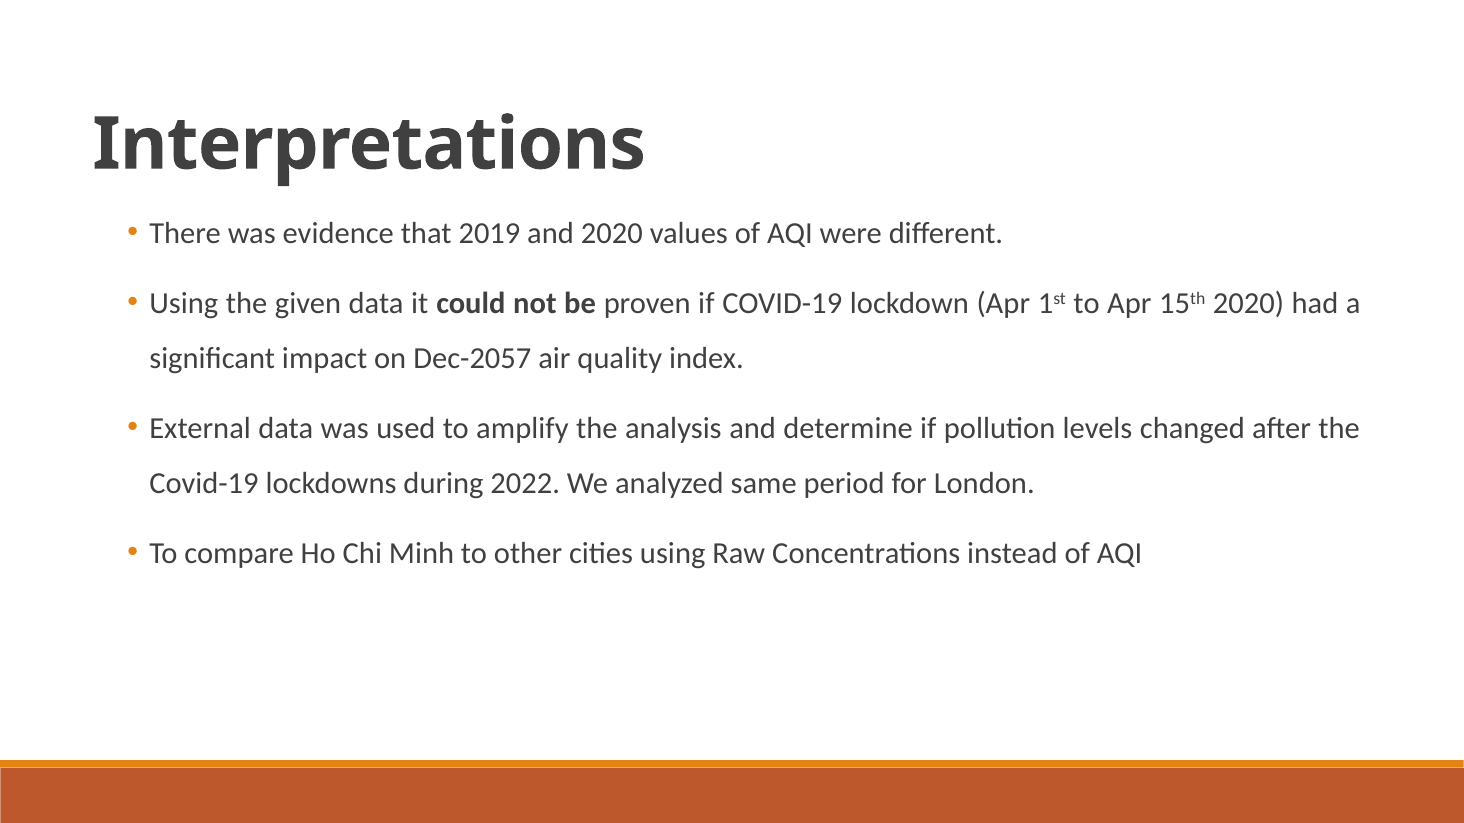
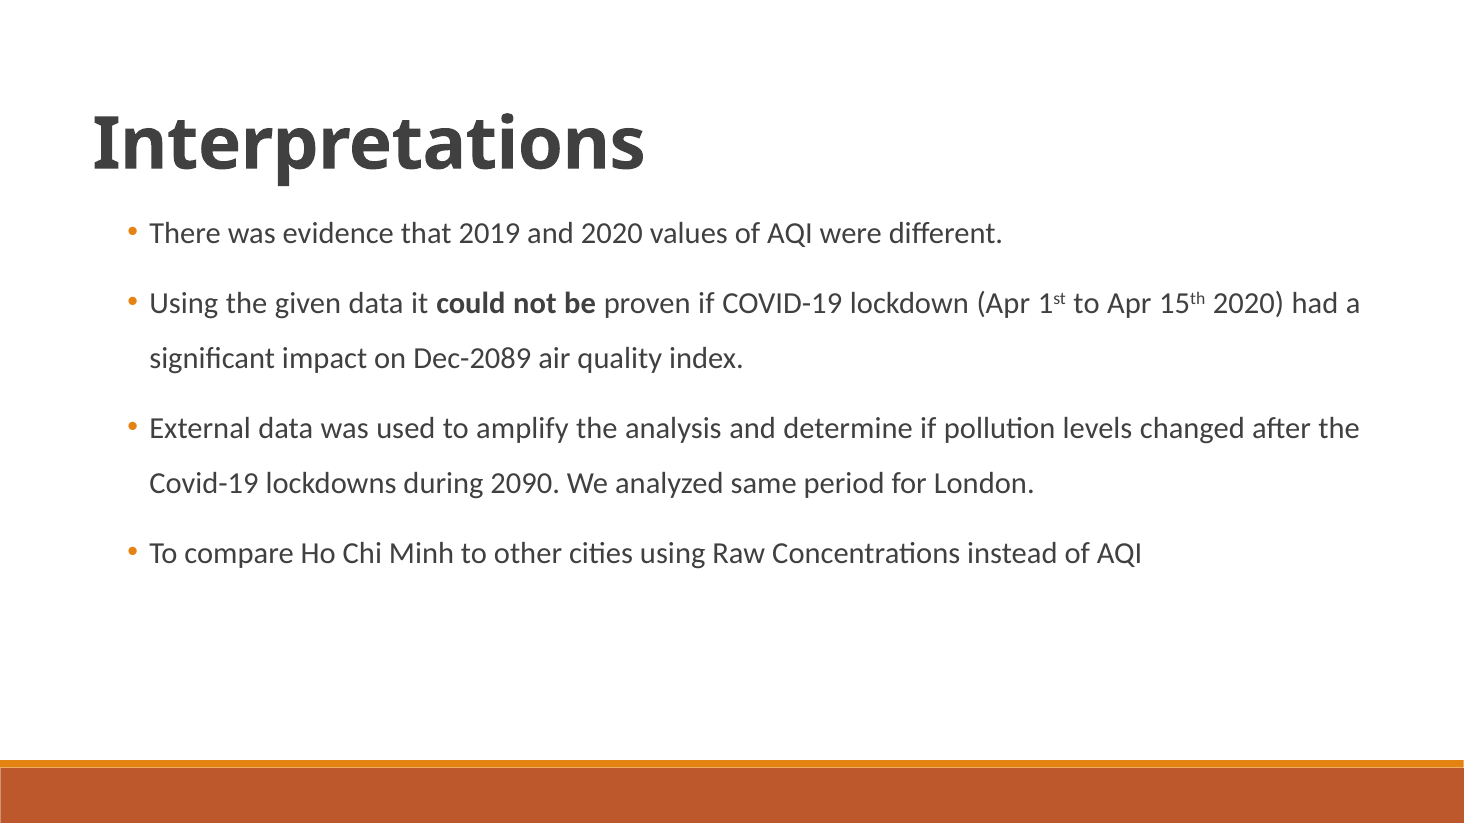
Dec-2057: Dec-2057 -> Dec-2089 (472, 358)
2022: 2022 -> 2090 (525, 484)
